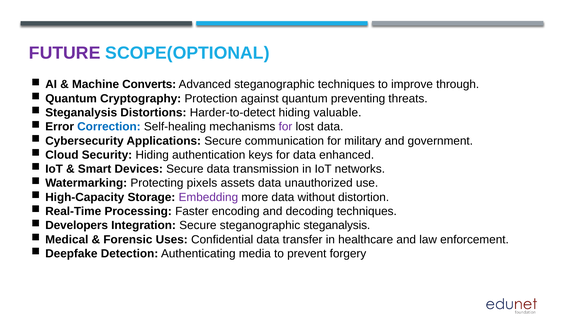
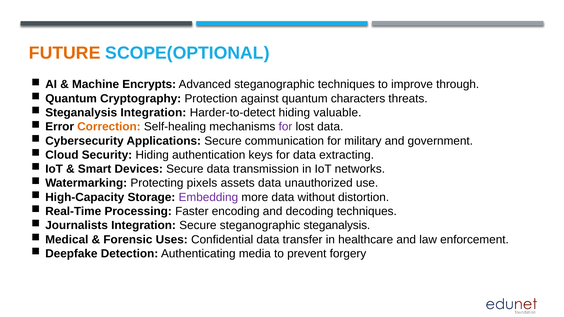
FUTURE colour: purple -> orange (65, 53)
Converts: Converts -> Encrypts (149, 84)
preventing: preventing -> characters (358, 99)
Steganalysis Distortions: Distortions -> Integration (153, 113)
Correction colour: blue -> orange (109, 127)
enhanced: enhanced -> extracting (347, 155)
Developers: Developers -> Journalists (77, 226)
